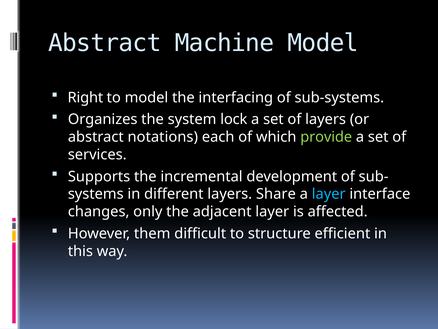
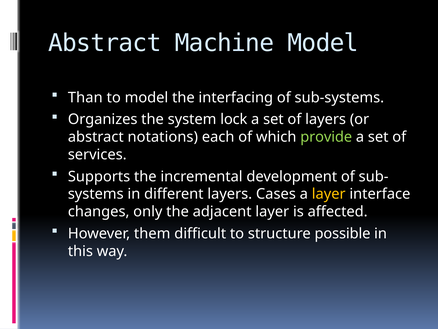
Right: Right -> Than (85, 97)
Share: Share -> Cases (276, 194)
layer colour: light blue -> yellow (329, 194)
efficient: efficient -> possible (342, 233)
